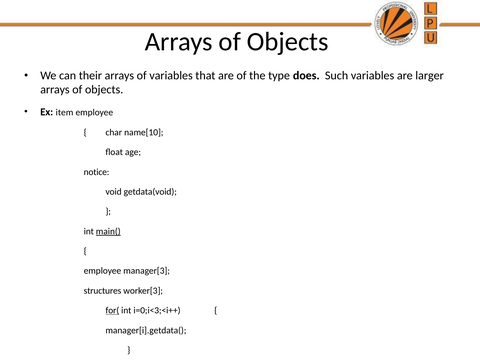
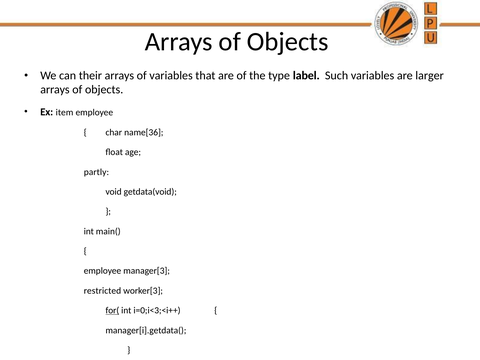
does: does -> label (306, 75)
name[10: name[10 -> name[36 (144, 132)
notice: notice -> partly (96, 172)
main( underline: present -> none (108, 231)
structures: structures -> restricted (102, 291)
